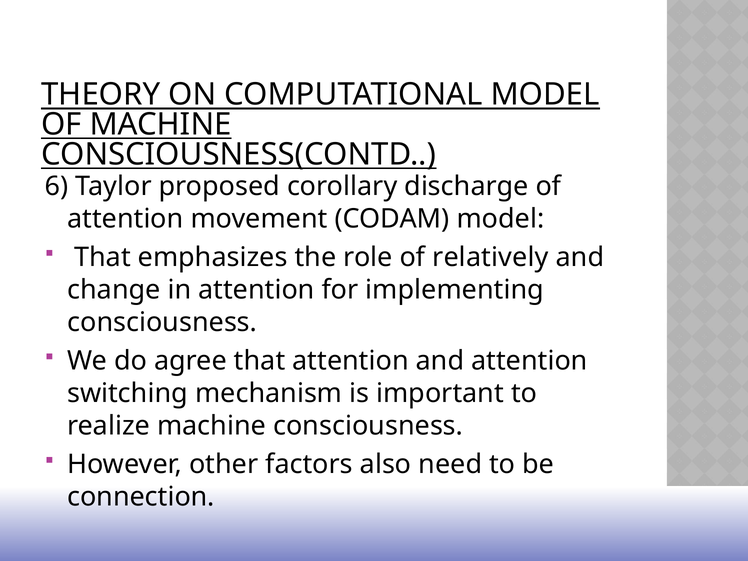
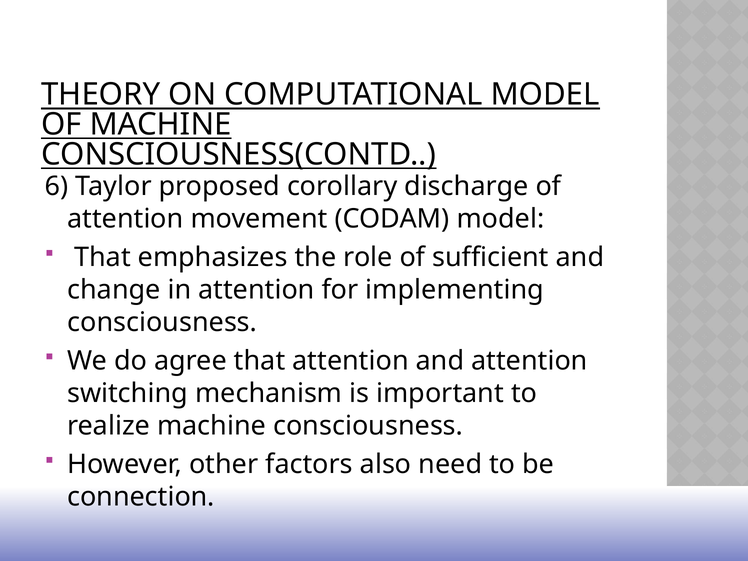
relatively: relatively -> sufficient (490, 257)
